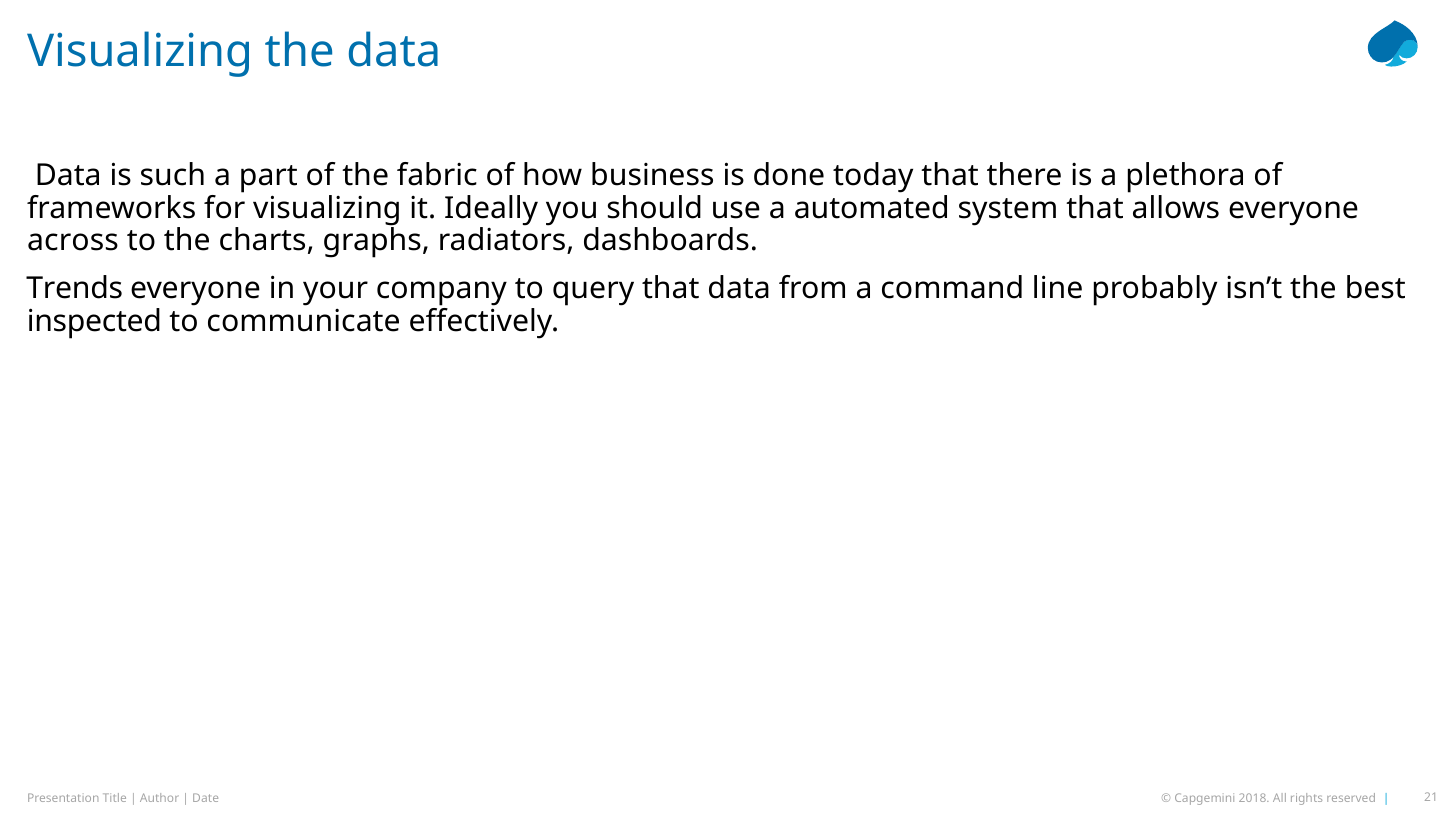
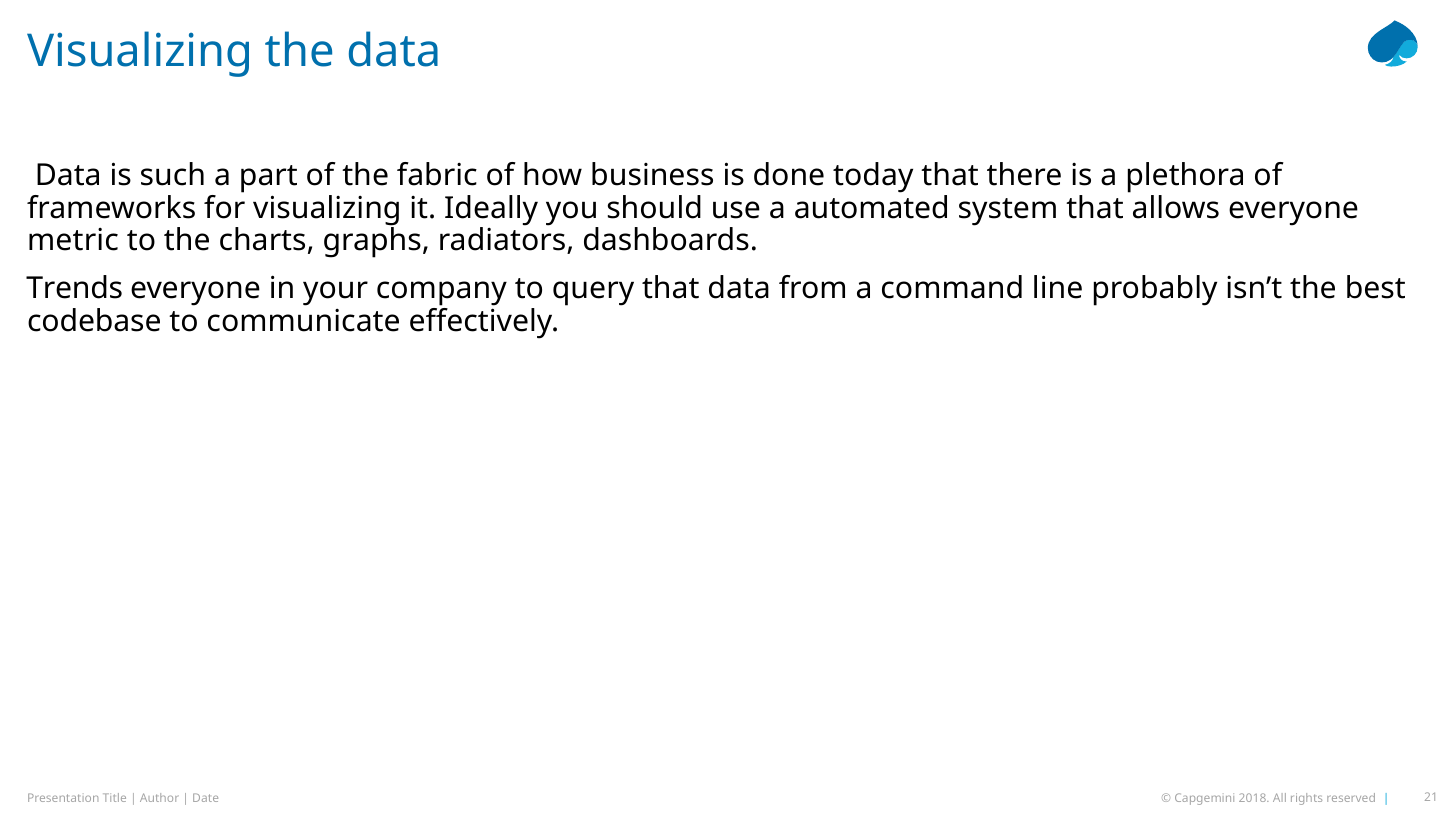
across: across -> metric (73, 241)
inspected: inspected -> codebase (94, 321)
